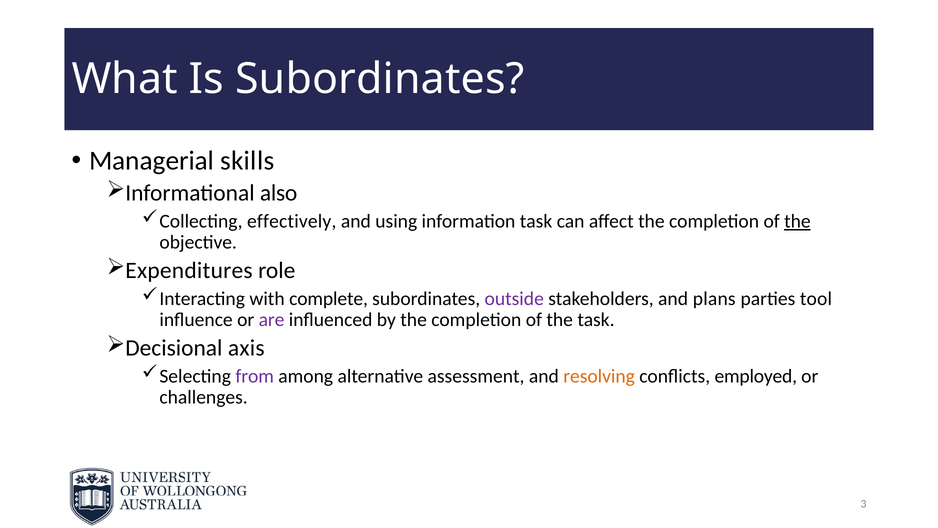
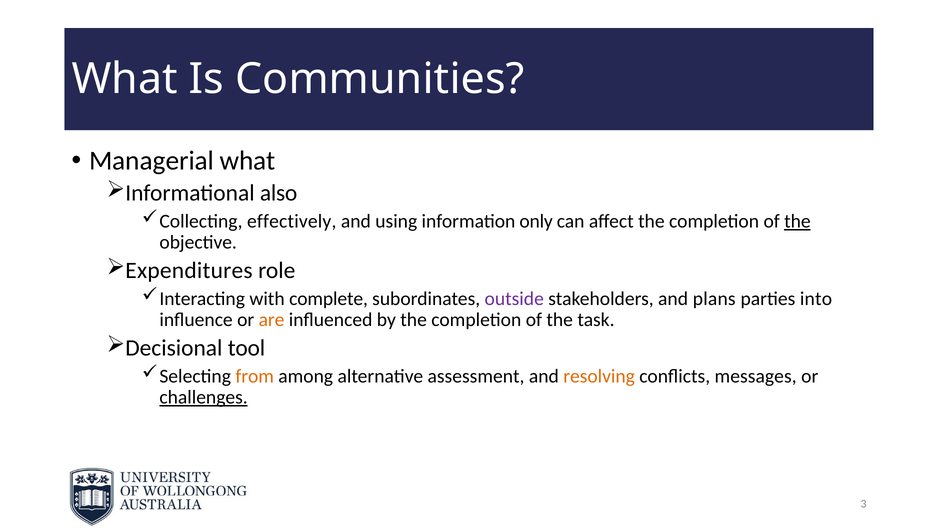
Is Subordinates: Subordinates -> Communities (380, 79)
Managerial skills: skills -> what (248, 161)
information task: task -> only (536, 221)
tool: tool -> into (816, 299)
are colour: purple -> orange (272, 320)
axis: axis -> tool (246, 348)
from colour: purple -> orange (255, 376)
employed: employed -> messages (756, 376)
challenges underline: none -> present (204, 397)
